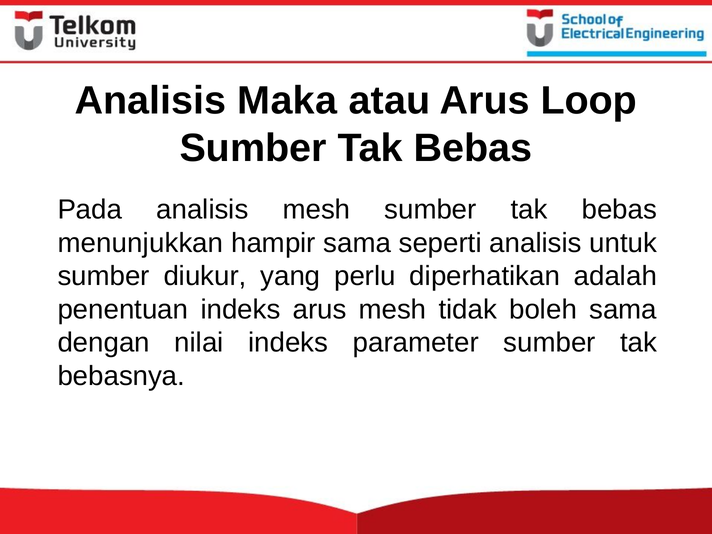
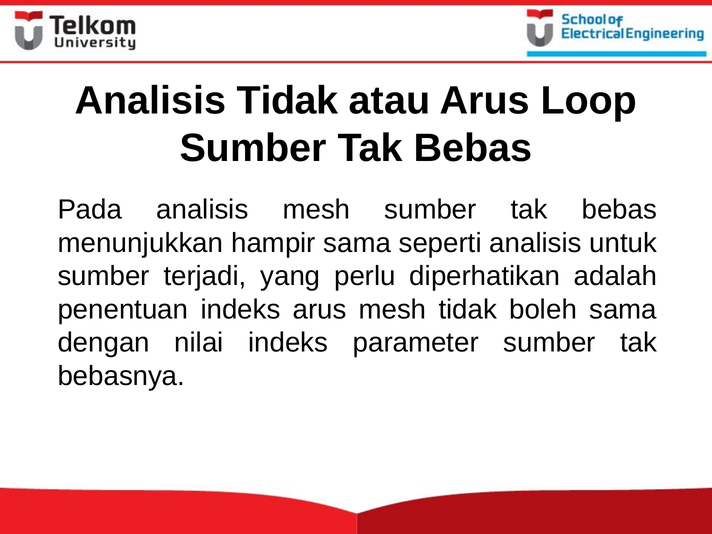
Analisis Maka: Maka -> Tidak (288, 101)
diukur: diukur -> terjadi (205, 276)
